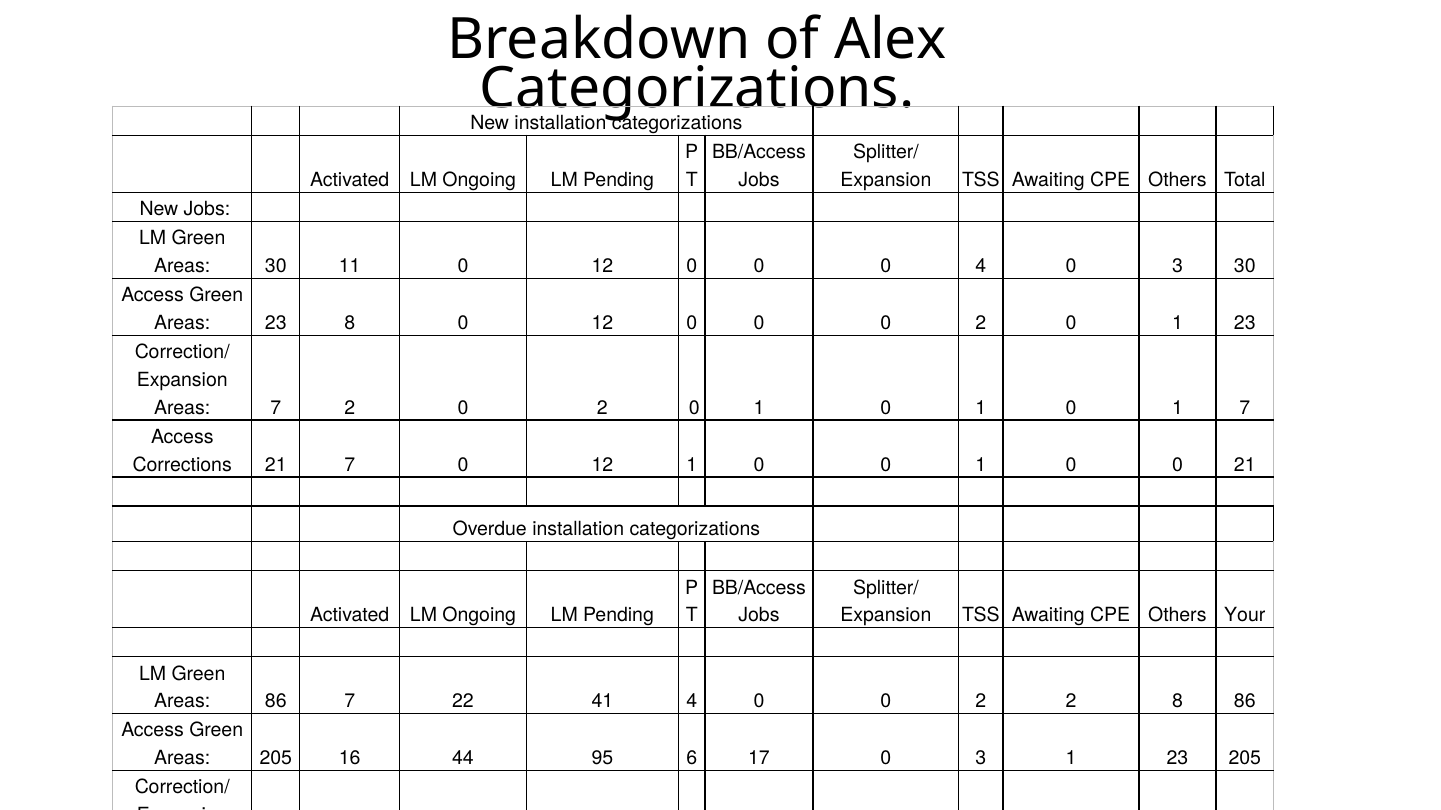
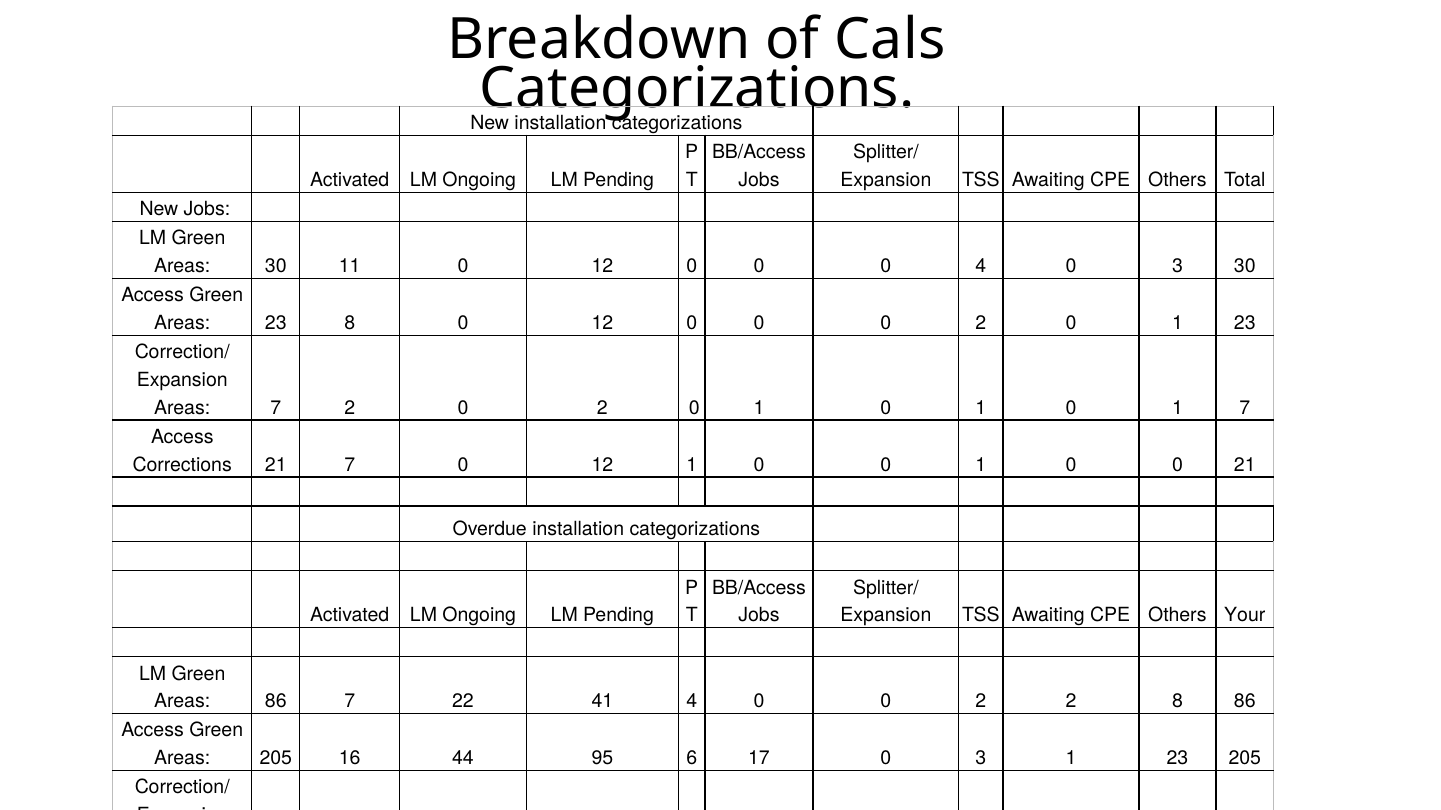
Alex: Alex -> Cals (890, 39)
